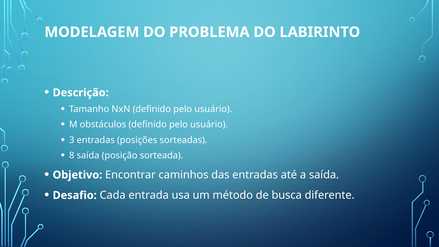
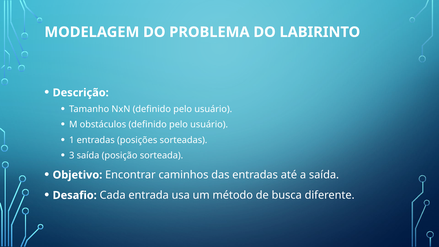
3: 3 -> 1 (72, 140)
8: 8 -> 3 (72, 155)
